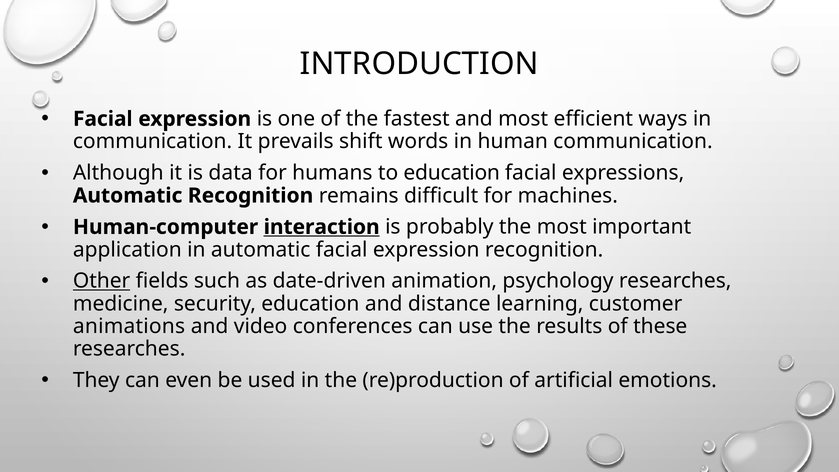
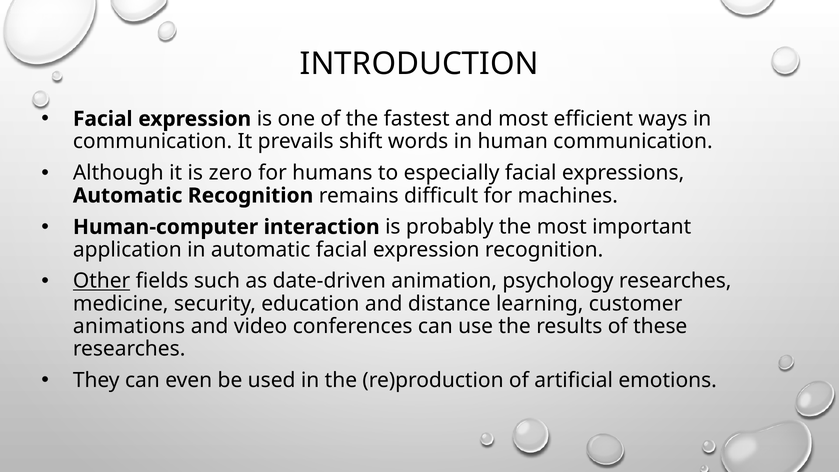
data: data -> zero (231, 173)
to education: education -> especially (452, 173)
interaction underline: present -> none (322, 227)
